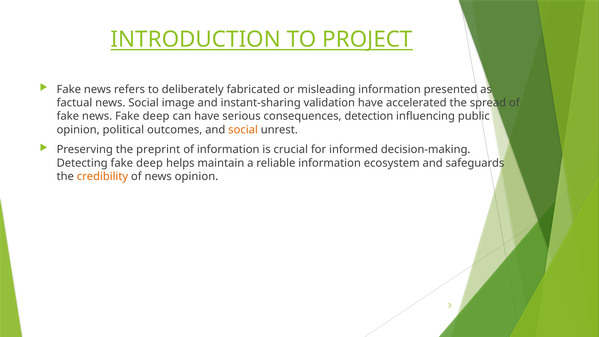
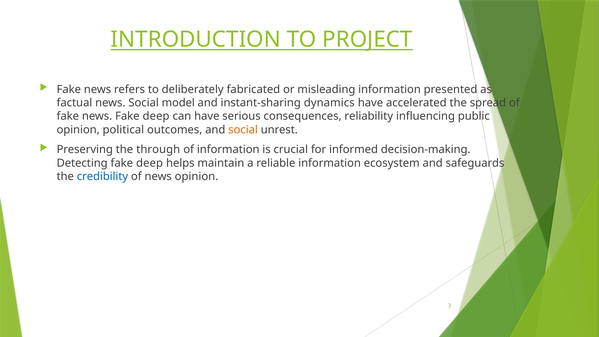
image: image -> model (178, 103)
validation: validation -> dynamics (329, 103)
detection: detection -> reliability (369, 116)
preprint: preprint -> through (158, 149)
credibility colour: orange -> blue (102, 176)
